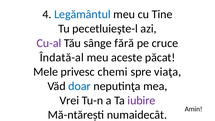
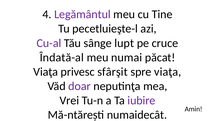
Legământul colour: blue -> purple (82, 14)
fără: fără -> lupt (124, 43)
aceste: aceste -> numai (127, 57)
Mele: Mele -> Viaţa (46, 72)
chemi: chemi -> sfârşit (113, 72)
doar colour: blue -> purple (80, 86)
